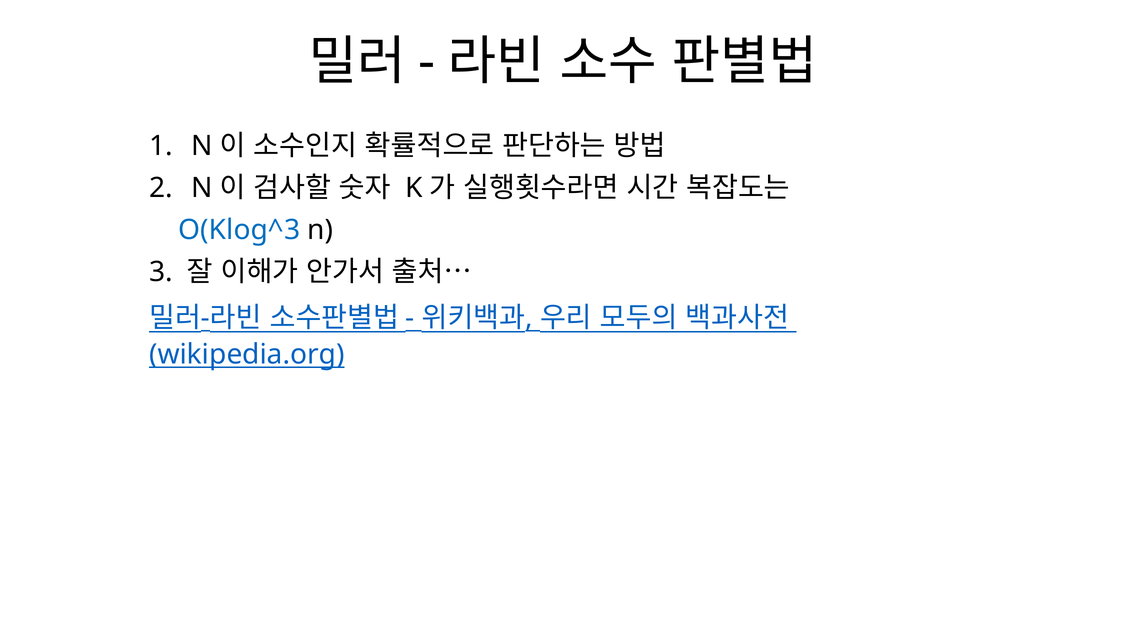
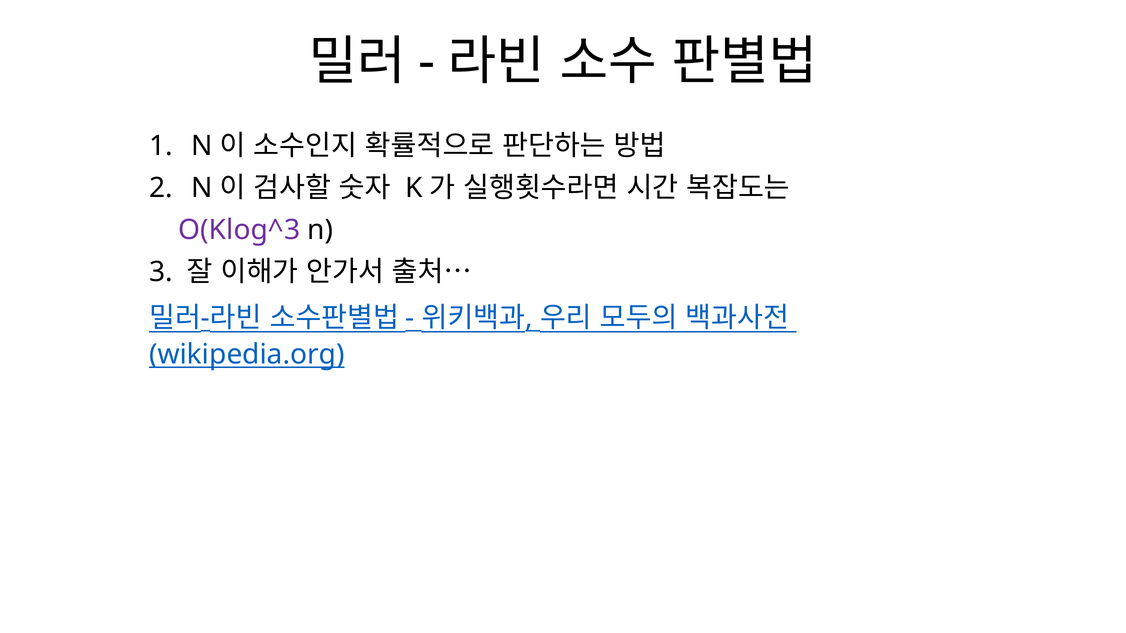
O(Klog^3 colour: blue -> purple (239, 230)
